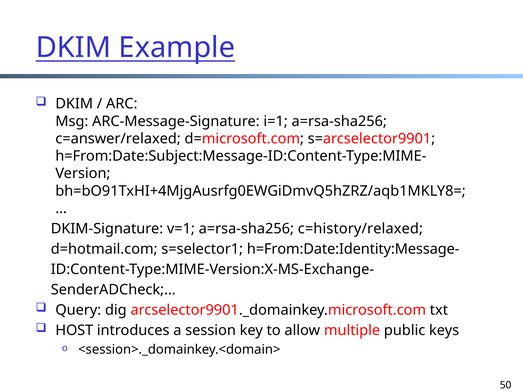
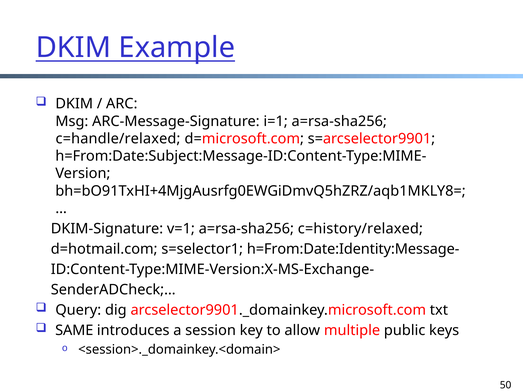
c=answer/relaxed: c=answer/relaxed -> c=handle/relaxed (118, 139)
HOST: HOST -> SAME (74, 331)
